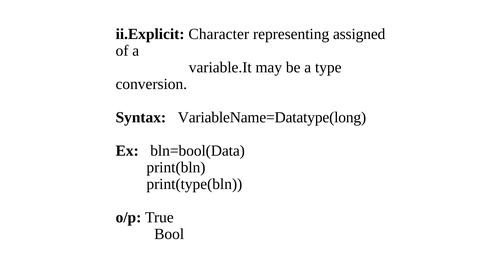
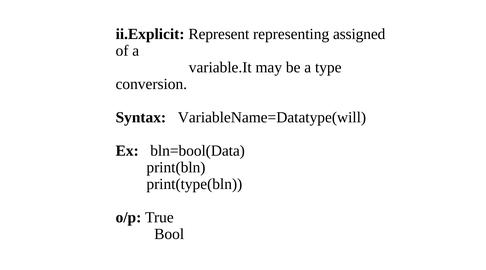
Character: Character -> Represent (219, 34)
VariableName=Datatype(long: VariableName=Datatype(long -> VariableName=Datatype(will (272, 117)
